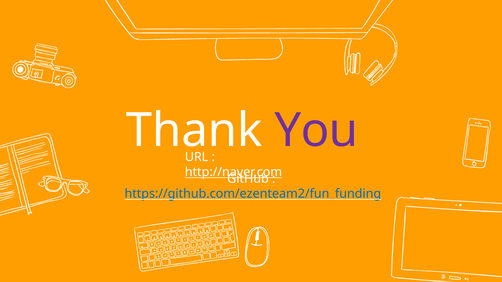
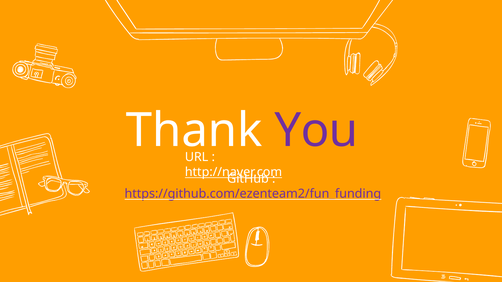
https://github.com/ezenteam2/fun_funding colour: blue -> purple (253, 194)
